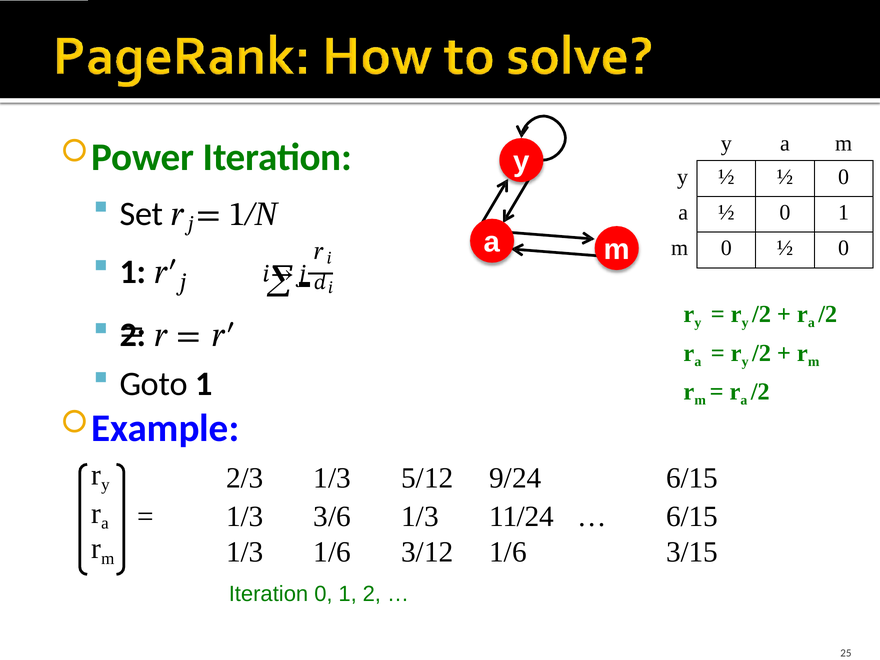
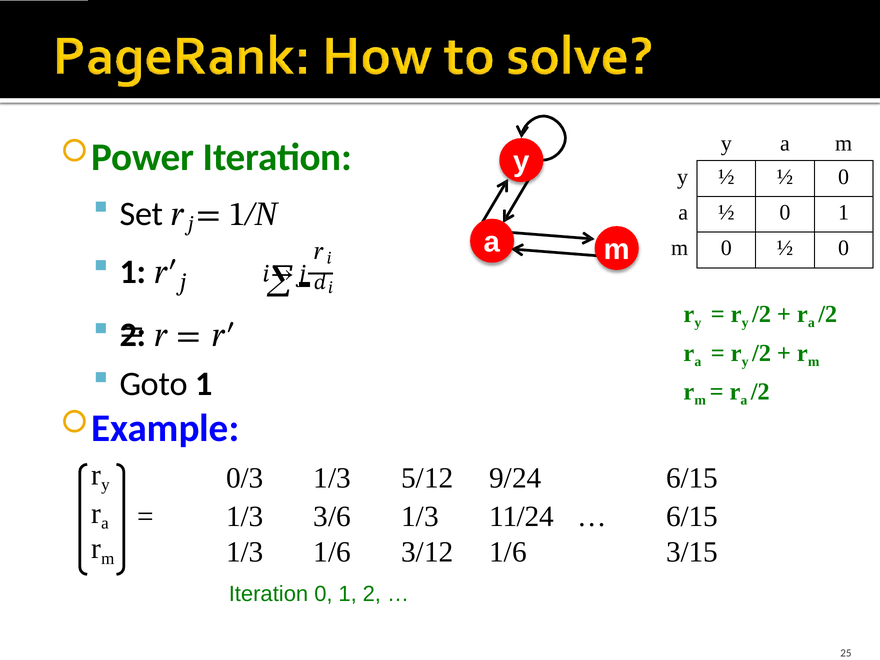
2/3: 2/3 -> 0/3 (245, 478)
